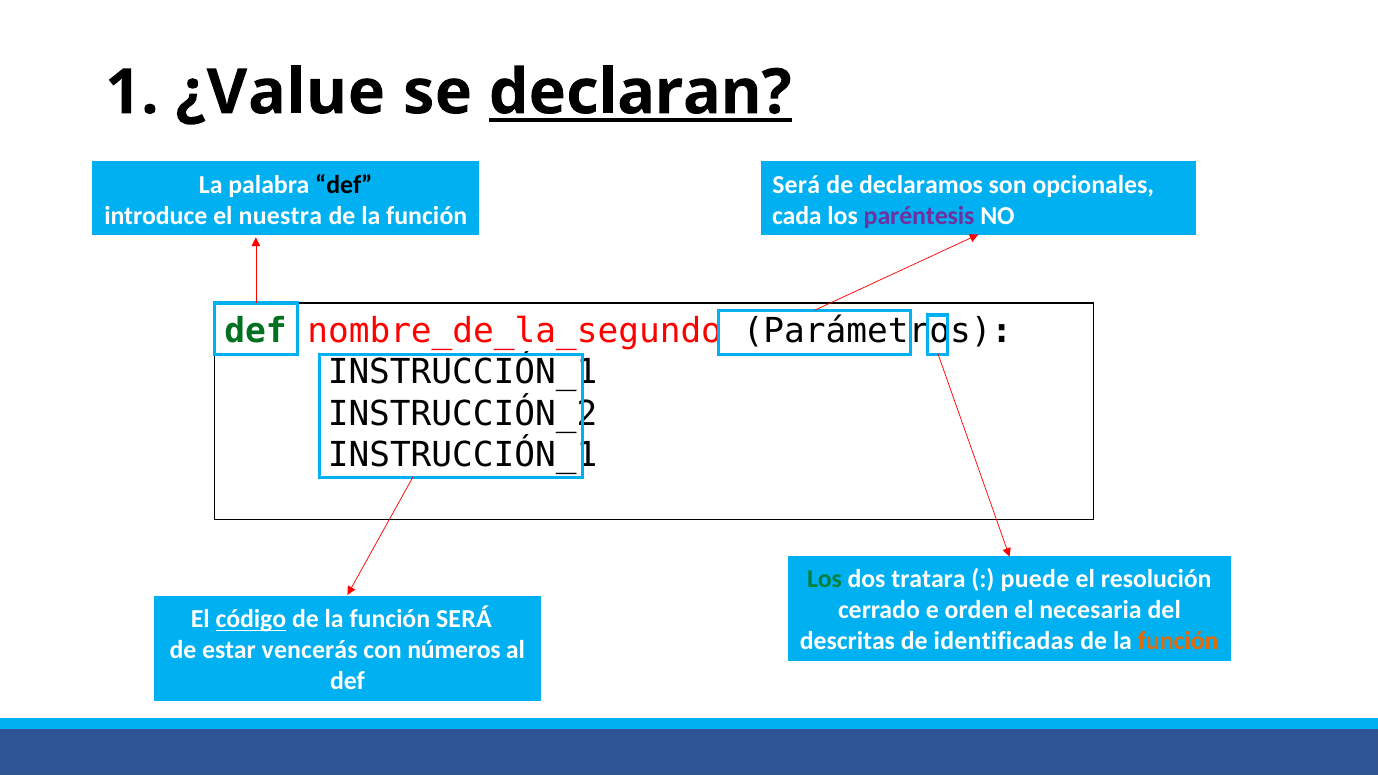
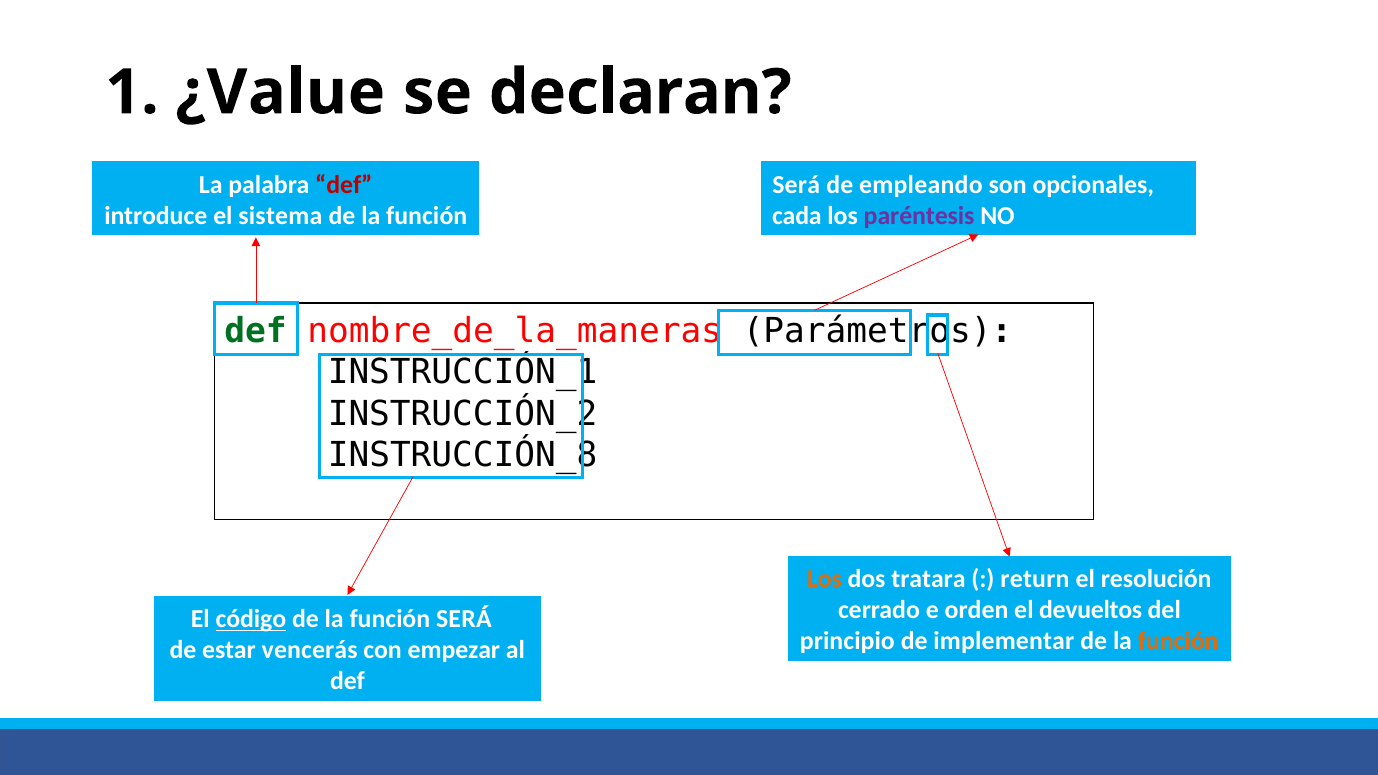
declaran underline: present -> none (640, 93)
def colour: black -> red (344, 185)
declaramos: declaramos -> empleando (921, 185)
nuestra: nuestra -> sistema (280, 216)
nombre_de_la_segundo: nombre_de_la_segundo -> nombre_de_la_maneras (515, 331)
INSTRUCCIÓN_1: INSTRUCCIÓN_1 -> INSTRUCCIÓN_8 (463, 455)
Los colour: green -> orange (824, 579)
puede: puede -> return (1035, 579)
necesaria: necesaria -> devueltos (1091, 610)
descritas: descritas -> principio (847, 641)
identificadas: identificadas -> implementar (1004, 641)
números: números -> empezar (454, 651)
